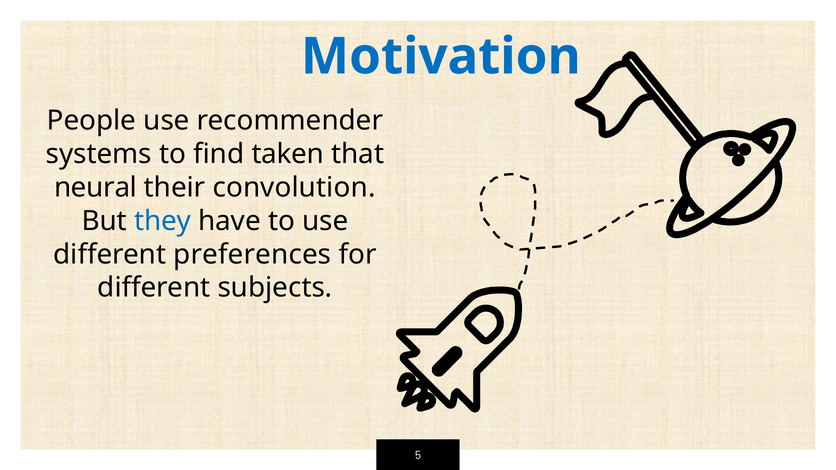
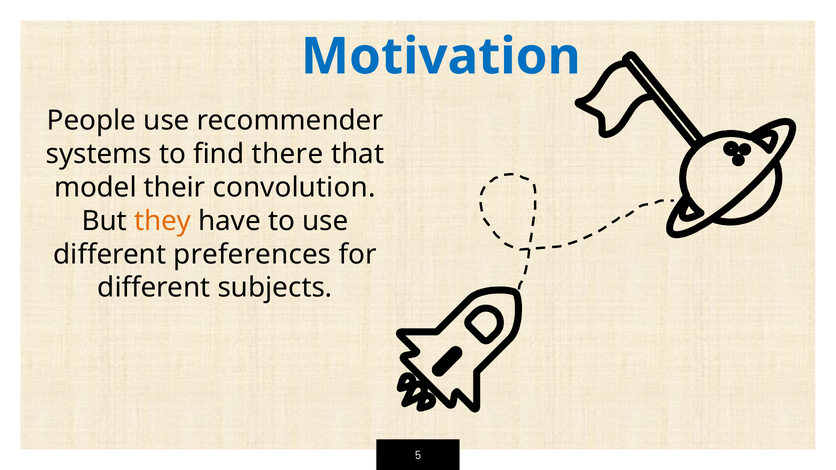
taken: taken -> there (288, 154)
neural: neural -> model (96, 188)
they colour: blue -> orange (163, 221)
